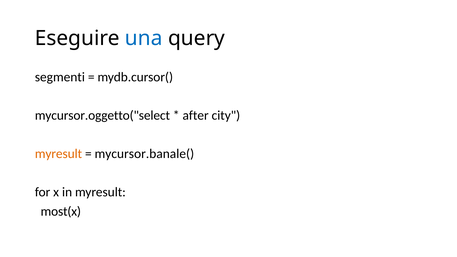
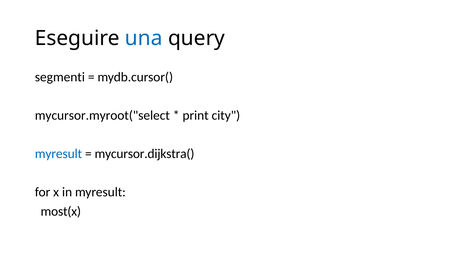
mycursor.oggetto("select: mycursor.oggetto("select -> mycursor.myroot("select (102, 116)
after: after -> print (196, 116)
myresult colour: orange -> blue (58, 154)
mycursor.banale(: mycursor.banale( -> mycursor.dijkstra( (145, 154)
